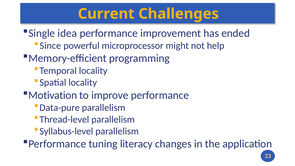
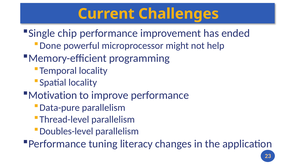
idea: idea -> chip (67, 33)
Since: Since -> Done (50, 46)
Syllabus-level: Syllabus-level -> Doubles-level (66, 131)
